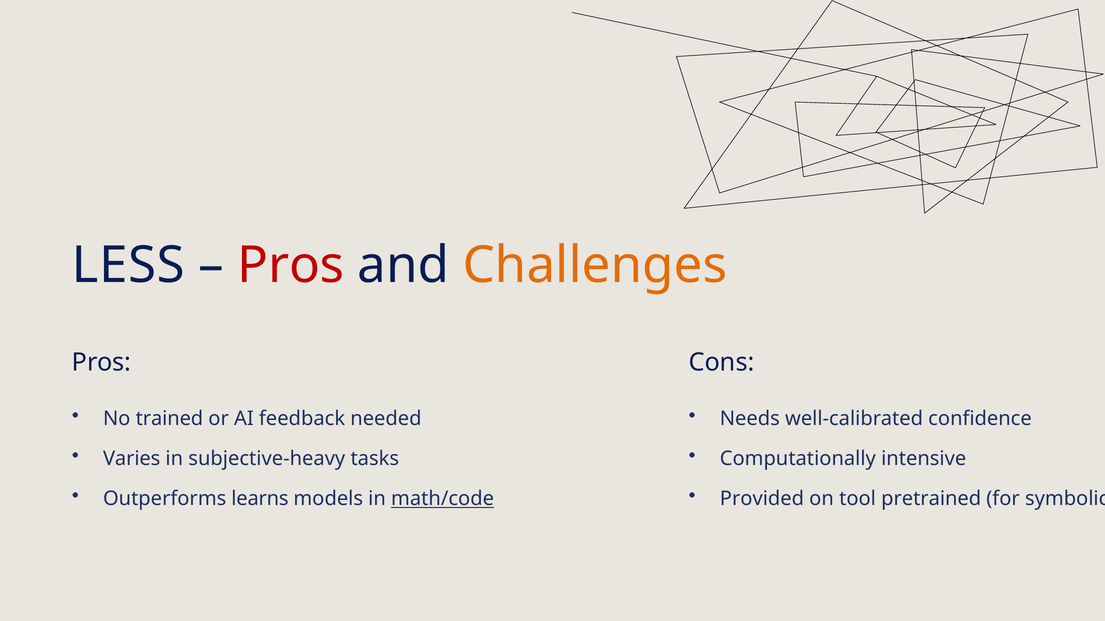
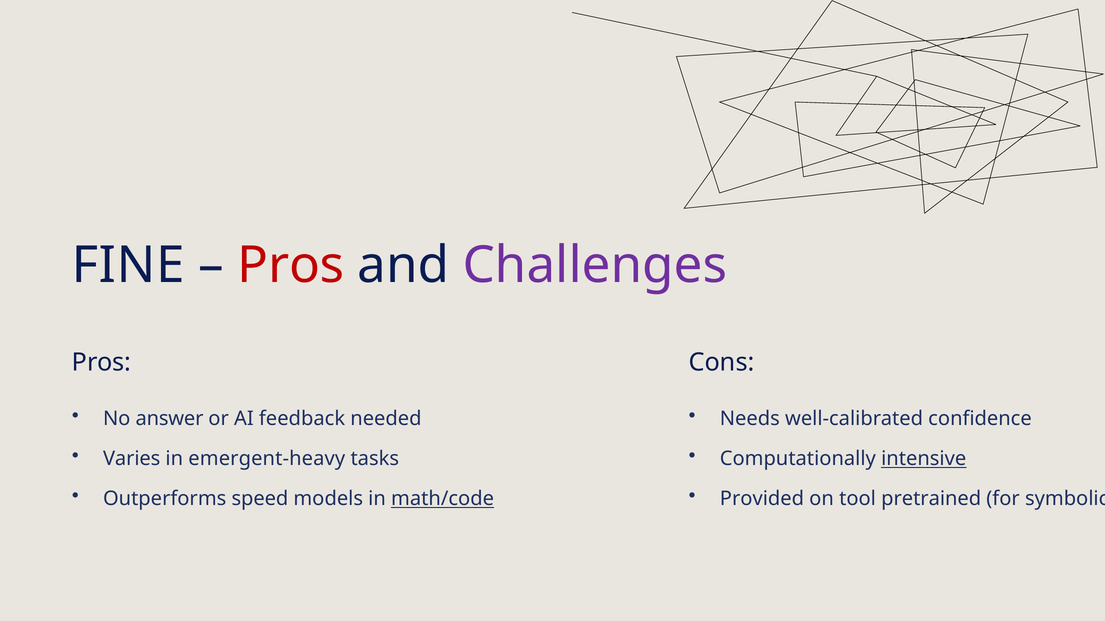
LESS: LESS -> FINE (128, 265)
Challenges colour: orange -> purple (595, 265)
trained: trained -> answer (170, 419)
subjective-heavy: subjective-heavy -> emergent-heavy (267, 459)
intensive underline: none -> present (924, 459)
learns: learns -> speed (260, 499)
